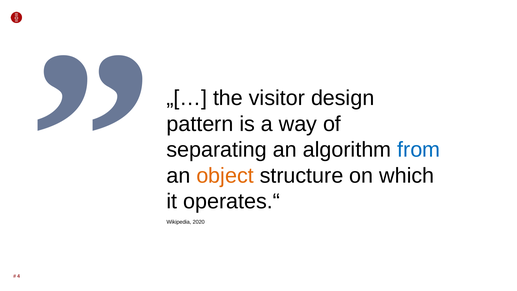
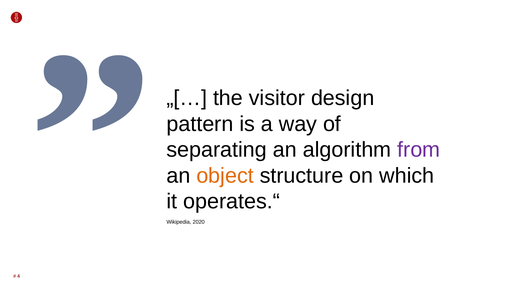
from colour: blue -> purple (419, 150)
